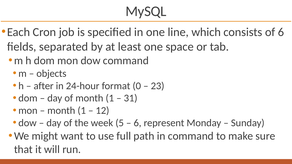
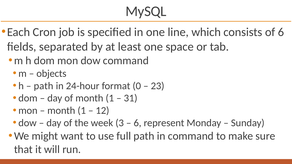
after: after -> path (44, 86)
5: 5 -> 3 (120, 123)
